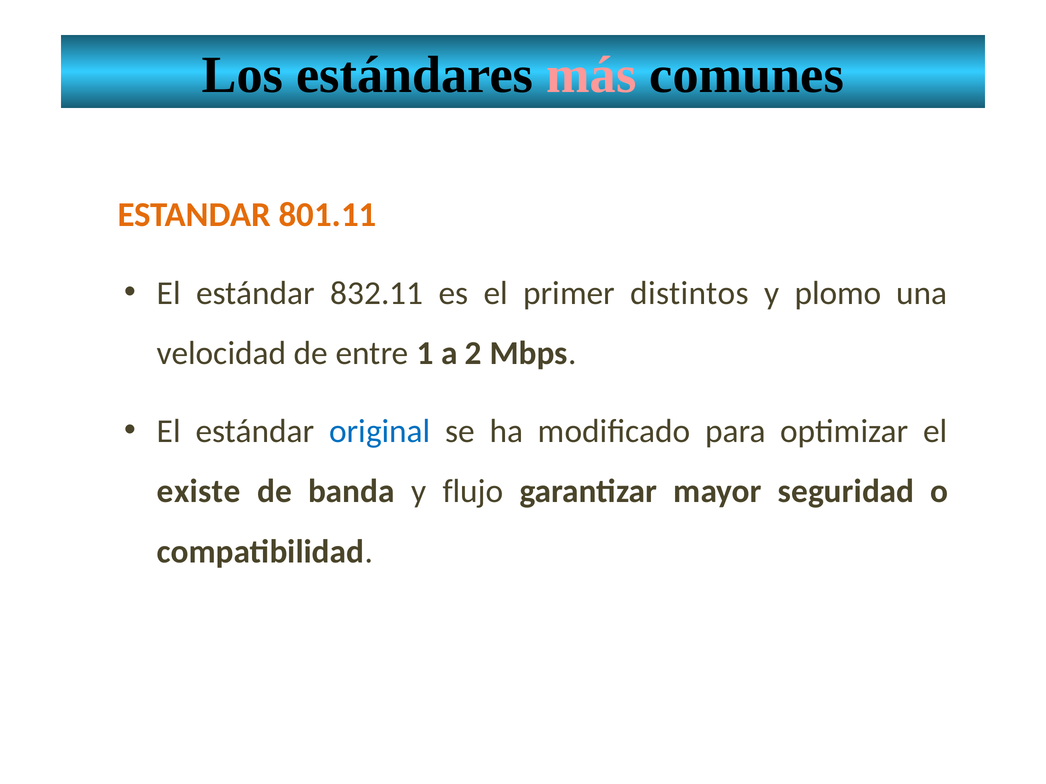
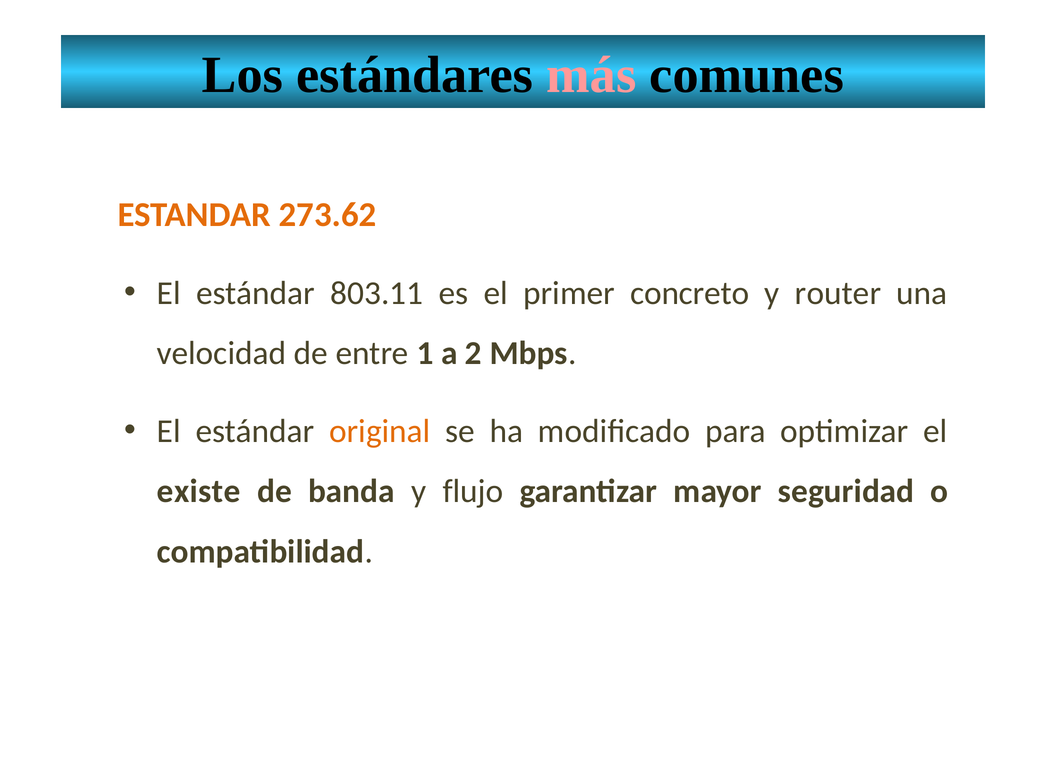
801.11: 801.11 -> 273.62 (328, 215)
832.11: 832.11 -> 803.11 (377, 293)
distintos: distintos -> concreto (690, 293)
plomo: plomo -> router (838, 293)
original colour: blue -> orange (380, 431)
